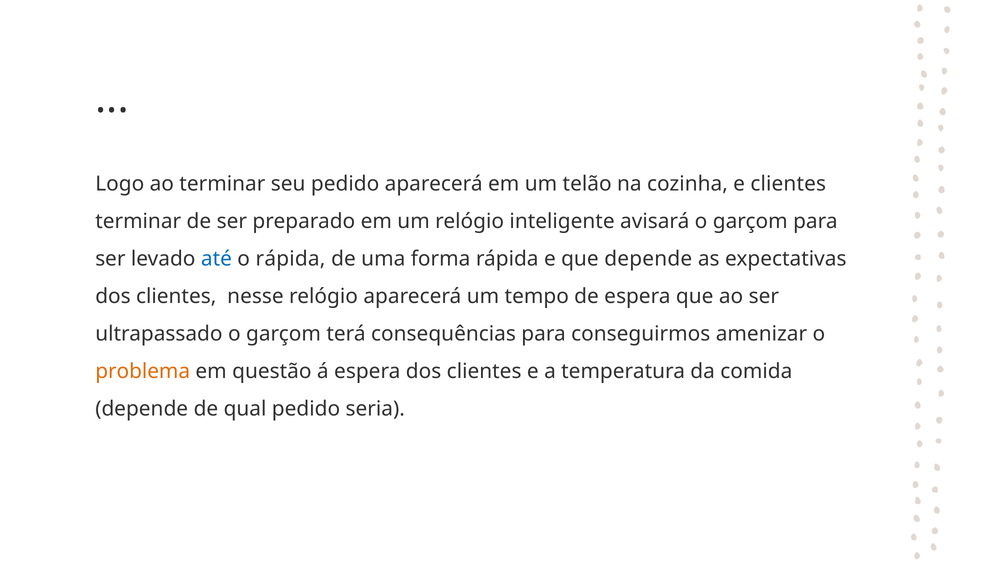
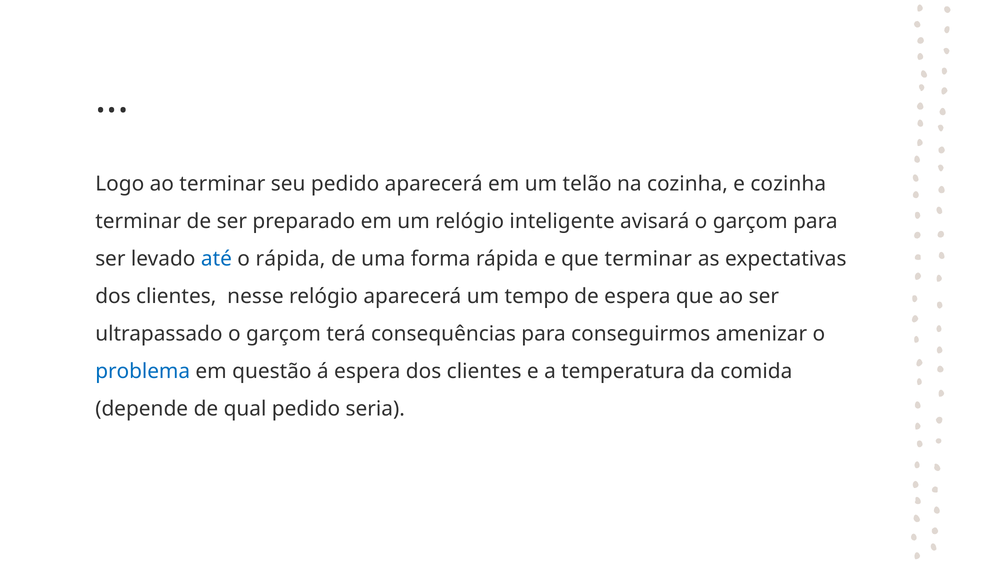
e clientes: clientes -> cozinha (788, 184)
que depende: depende -> terminar (648, 259)
problema colour: orange -> blue (143, 372)
